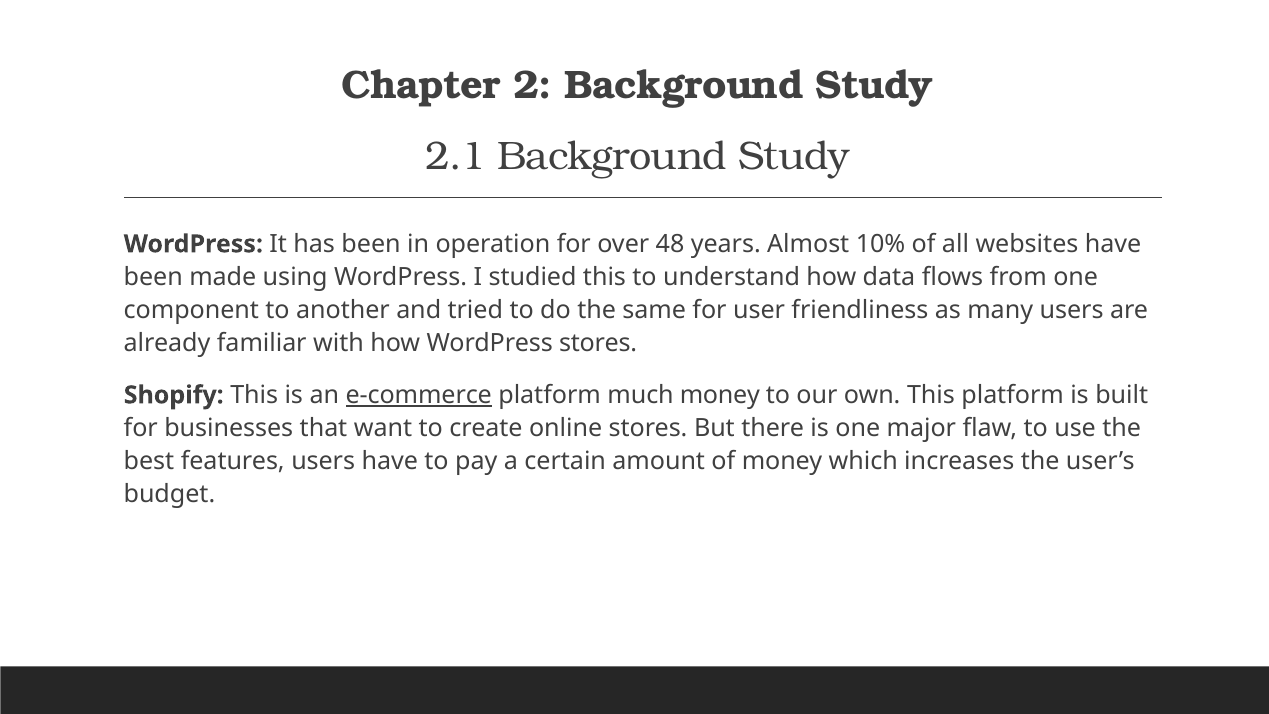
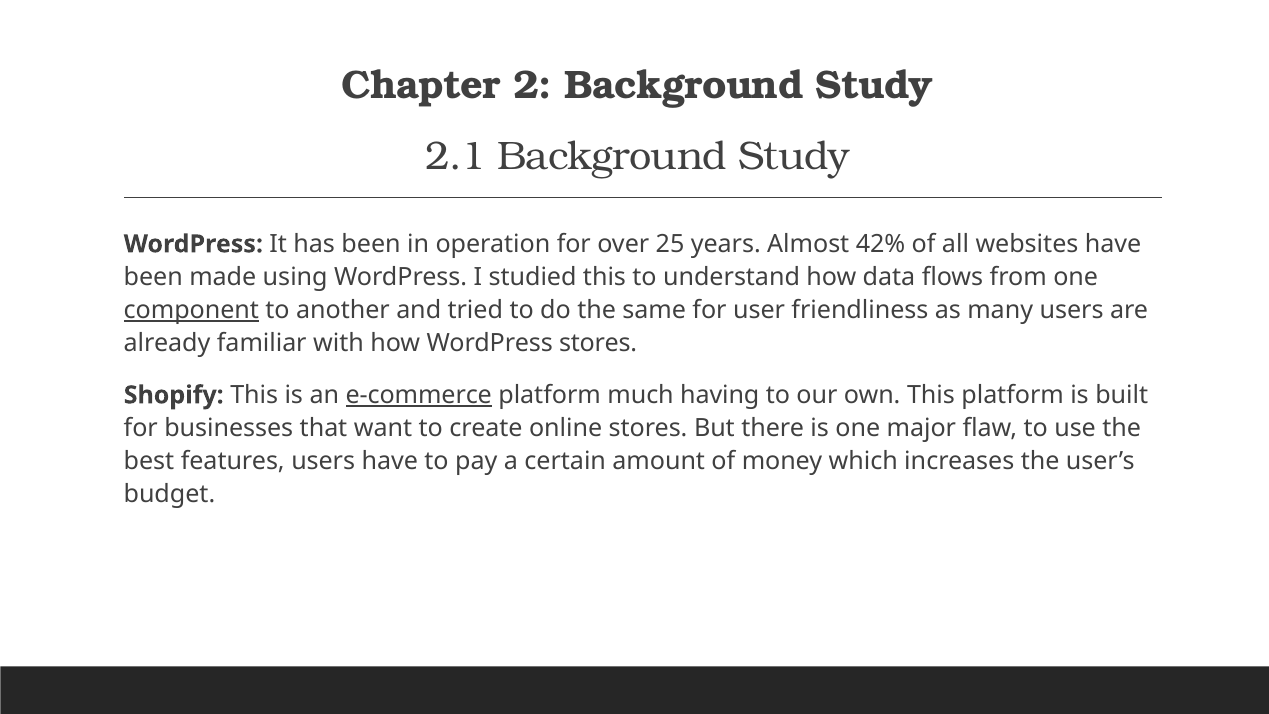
48: 48 -> 25 (670, 244)
10%: 10% -> 42% (881, 244)
component underline: none -> present (191, 310)
much money: money -> having (720, 395)
